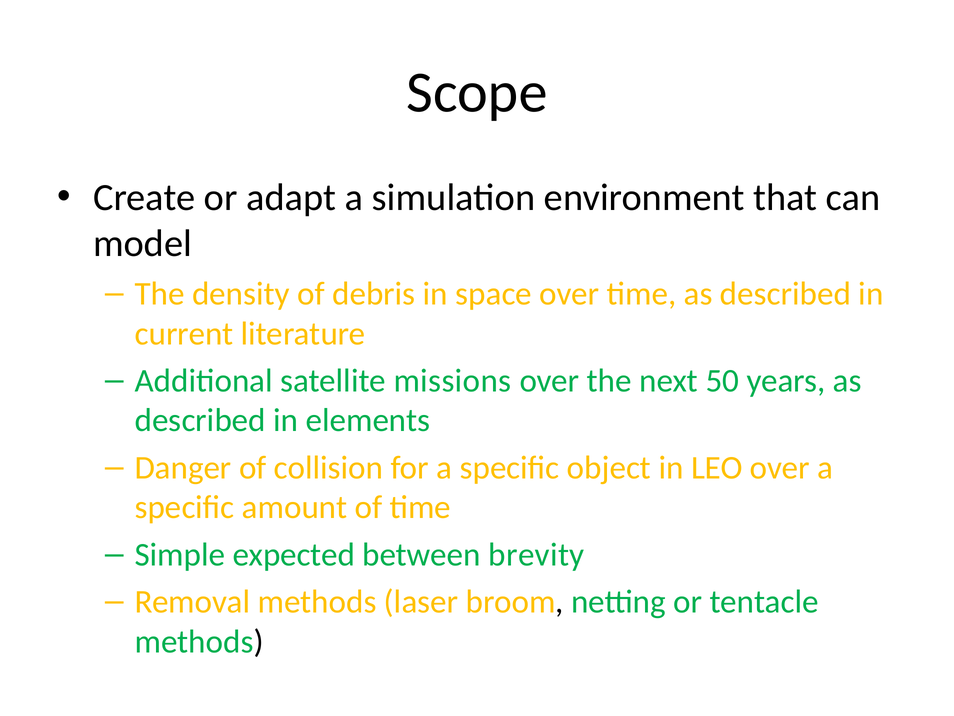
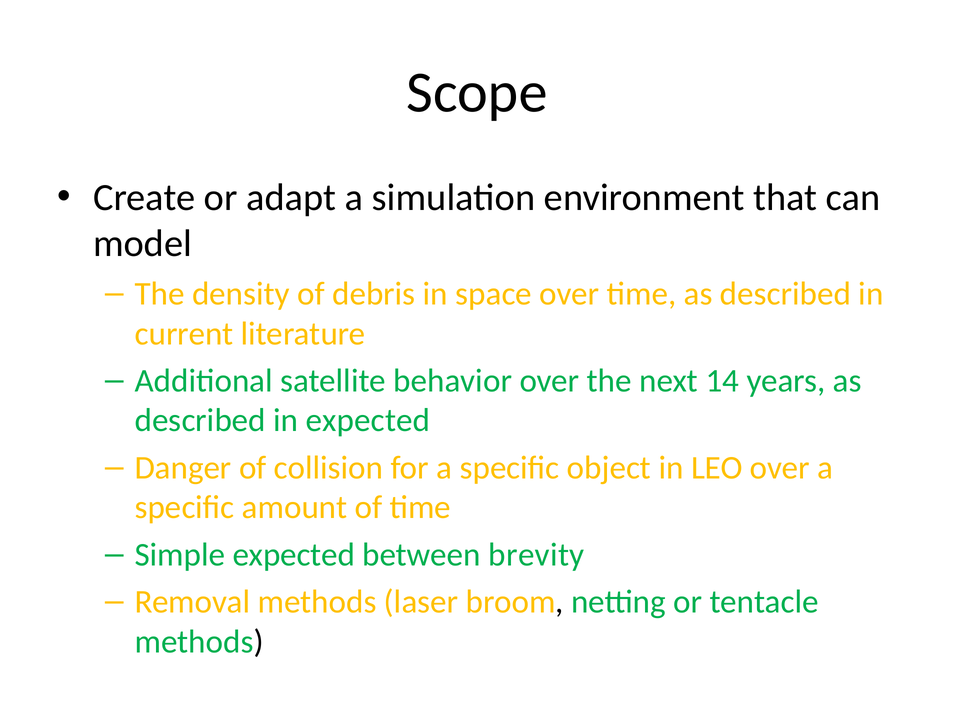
missions: missions -> behavior (453, 381)
50: 50 -> 14 (722, 381)
in elements: elements -> expected (368, 420)
